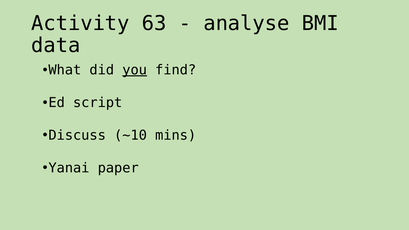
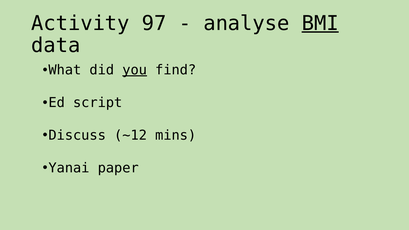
63: 63 -> 97 (154, 23)
BMI underline: none -> present (320, 23)
~10: ~10 -> ~12 (131, 135)
